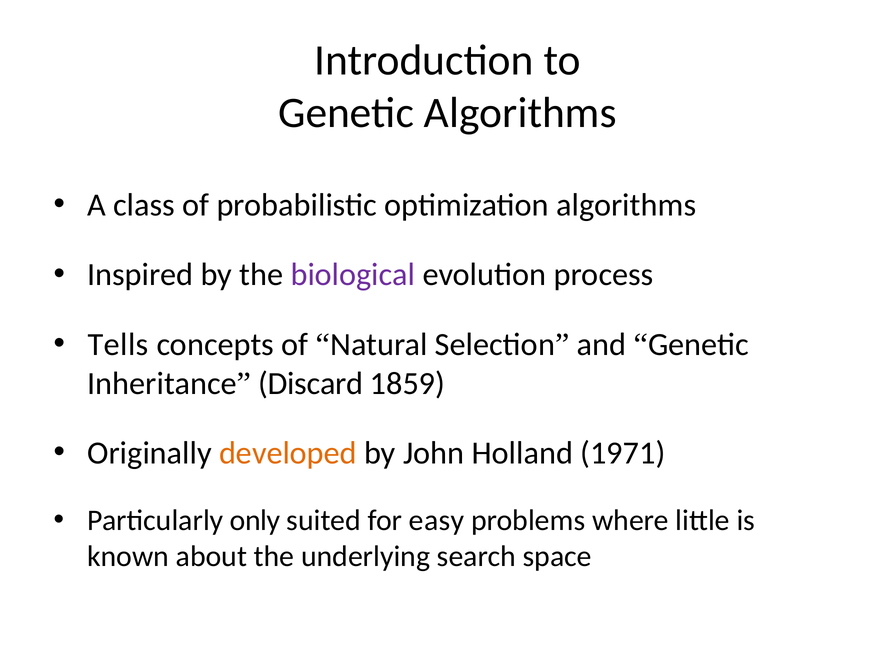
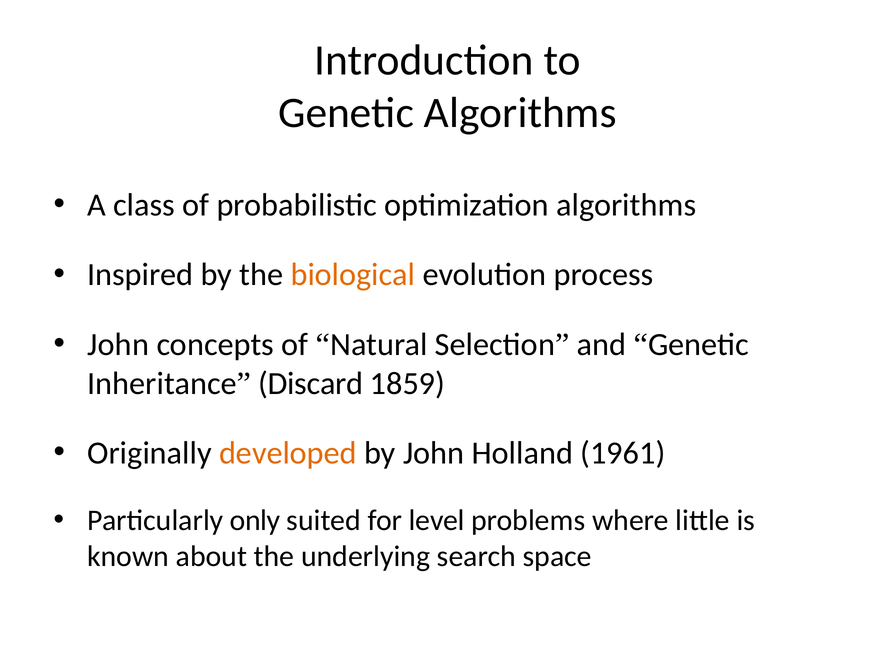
biological colour: purple -> orange (353, 275)
Tells: Tells -> John (118, 345)
1971: 1971 -> 1961 (623, 453)
easy: easy -> level (437, 521)
